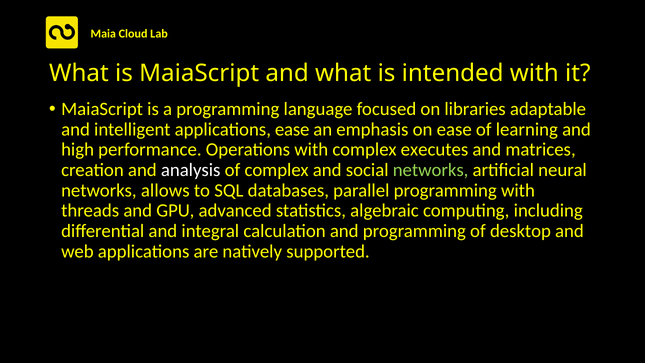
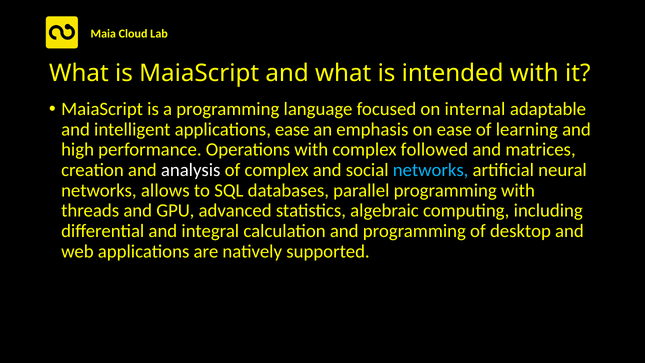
libraries: libraries -> internal (475, 109)
executes: executes -> followed (434, 150)
networks colour: light green -> light blue (431, 170)
